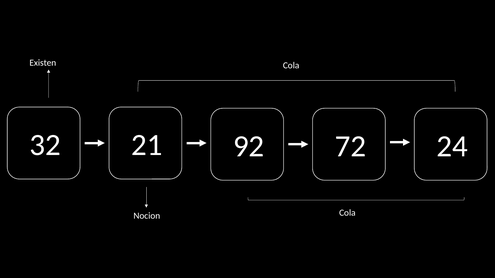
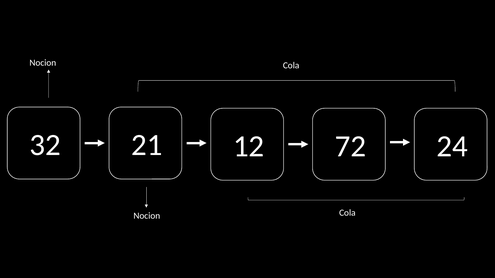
Existen: Existen -> Nocion (43, 63)
92: 92 -> 12 (249, 146)
